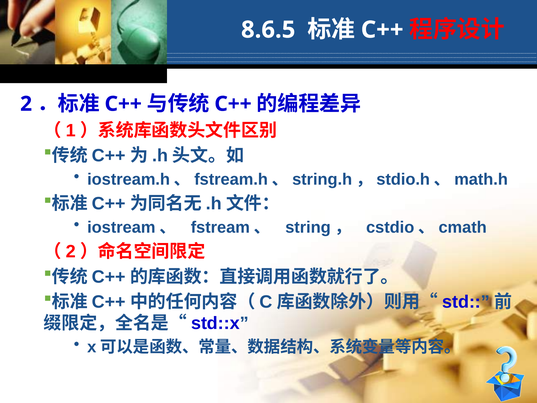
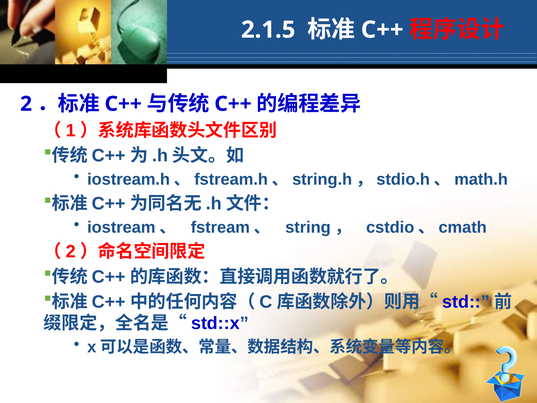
8.6.5: 8.6.5 -> 2.1.5 (268, 30)
